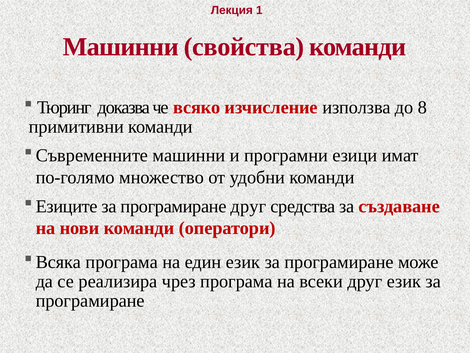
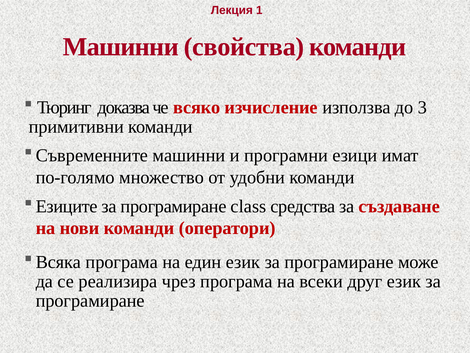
8: 8 -> 3 (423, 107)
програмиране друг: друг -> class (248, 206)
